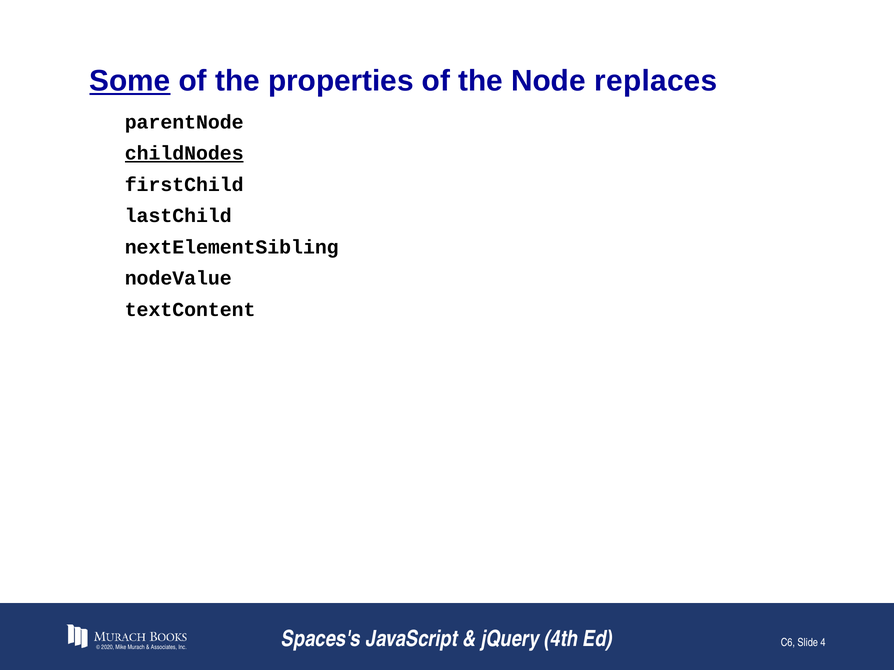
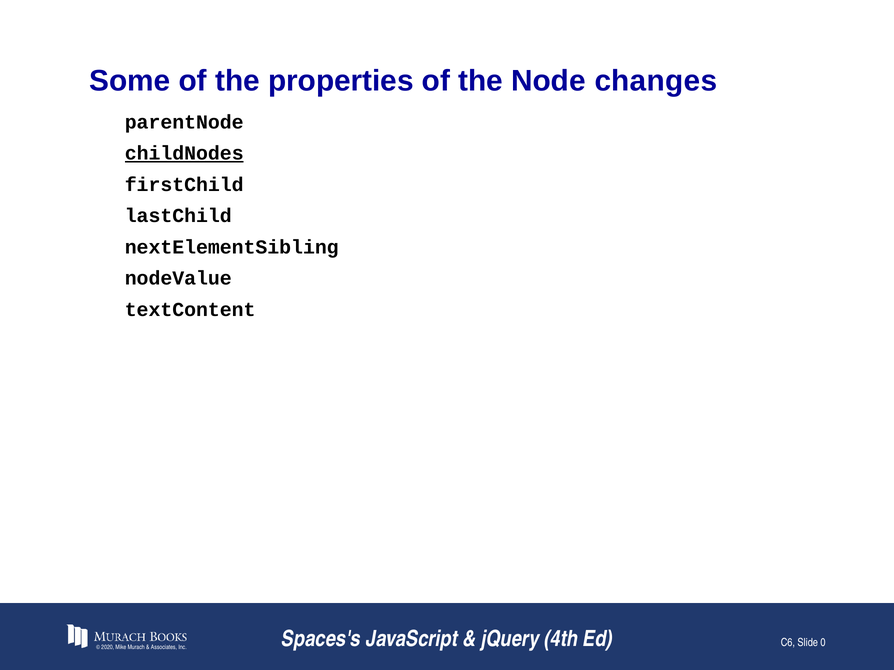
Some underline: present -> none (130, 81)
replaces: replaces -> changes (656, 81)
4: 4 -> 0 (823, 643)
